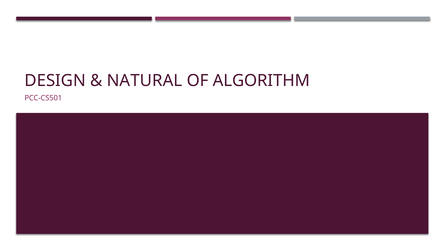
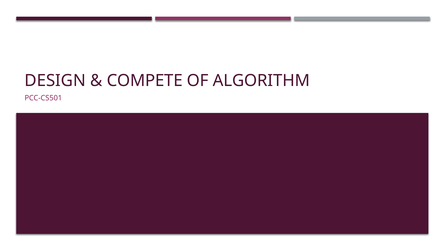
NATURAL: NATURAL -> COMPETE (145, 81)
